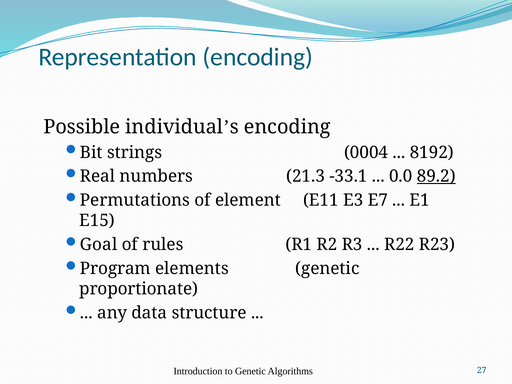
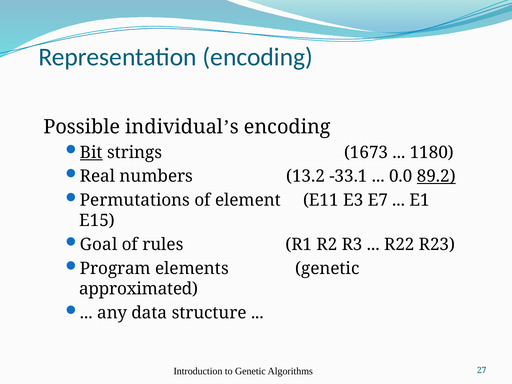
Bit underline: none -> present (91, 152)
0004: 0004 -> 1673 (366, 152)
8192: 8192 -> 1180 (432, 152)
21.3: 21.3 -> 13.2 (306, 176)
proportionate: proportionate -> approximated (139, 289)
